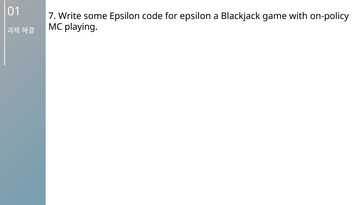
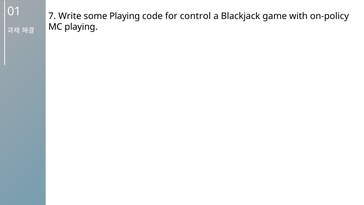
some Epsilon: Epsilon -> Playing (125, 16)
for epsilon: epsilon -> control (195, 16)
